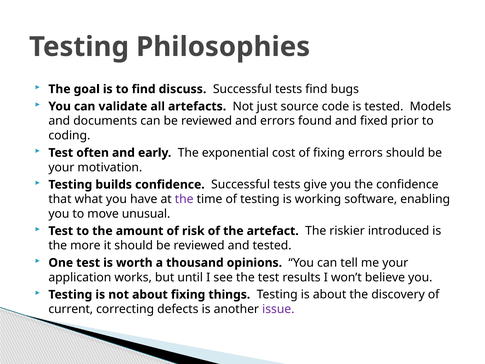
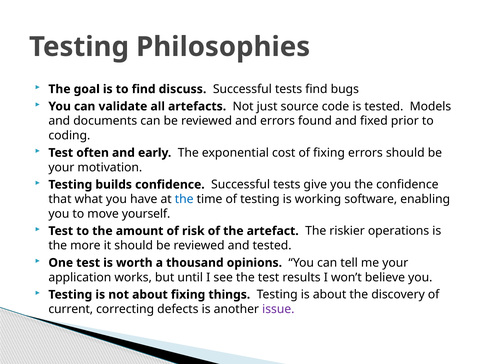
the colour: purple -> blue (184, 199)
unusual: unusual -> yourself (146, 214)
introduced: introduced -> operations (399, 231)
